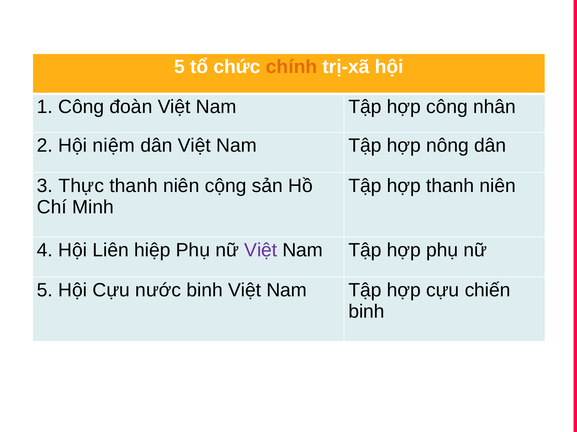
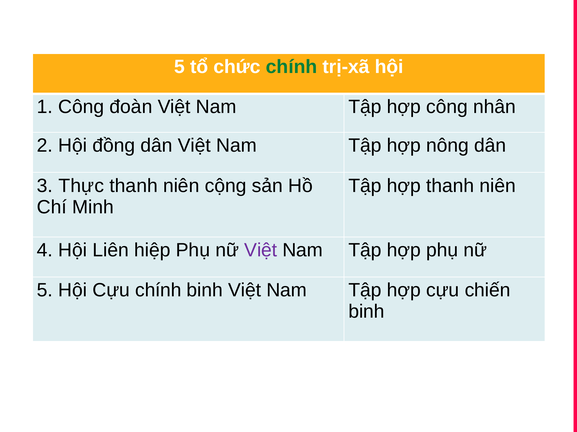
chính colour: orange -> green (292, 67)
niệm: niệm -> đồng (114, 146)
Cựu nước: nước -> chính (158, 291)
